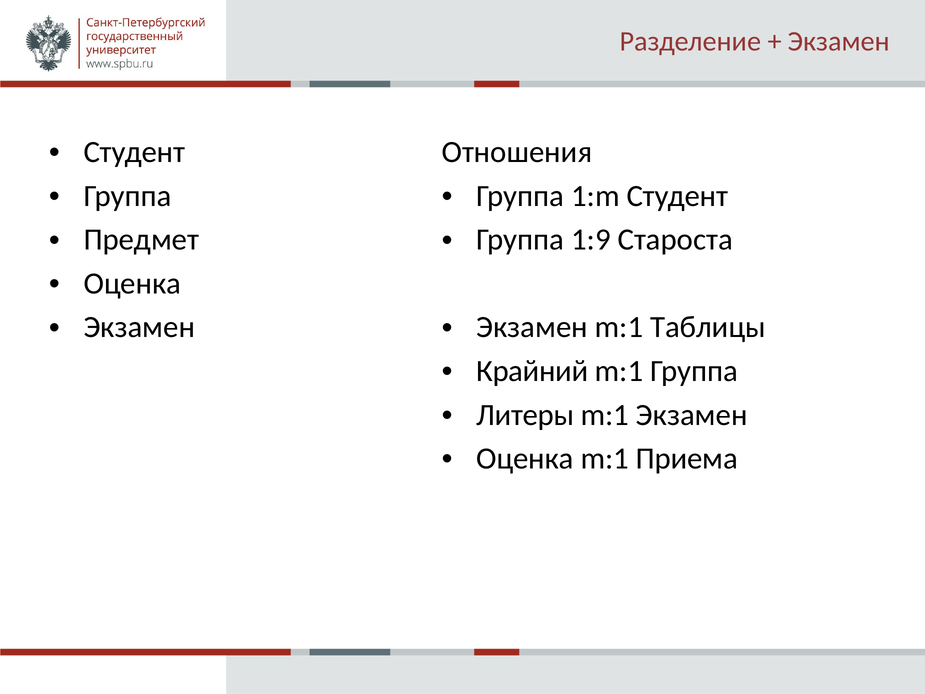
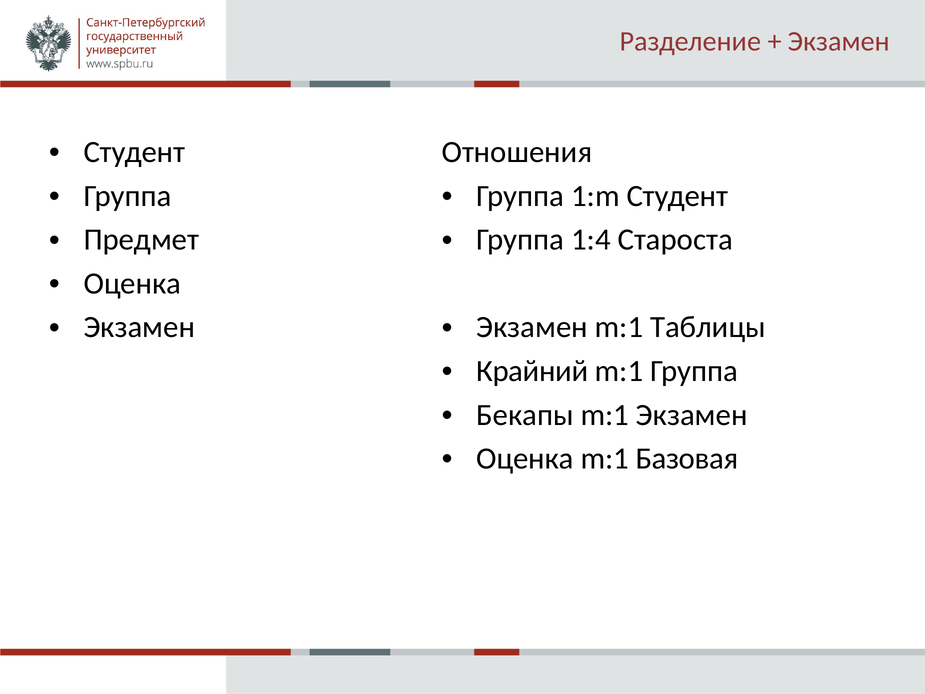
1:9: 1:9 -> 1:4 (591, 240)
Литеры: Литеры -> Бекапы (525, 415)
Приема: Приема -> Базовая (687, 458)
